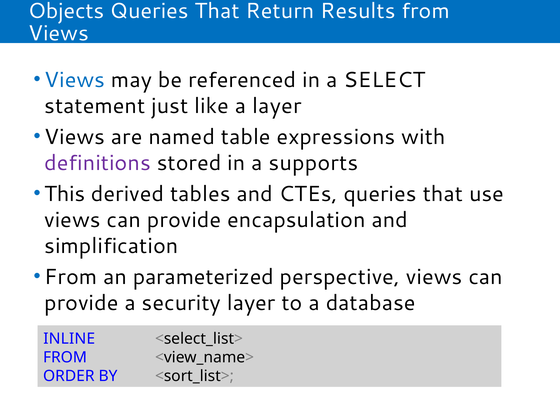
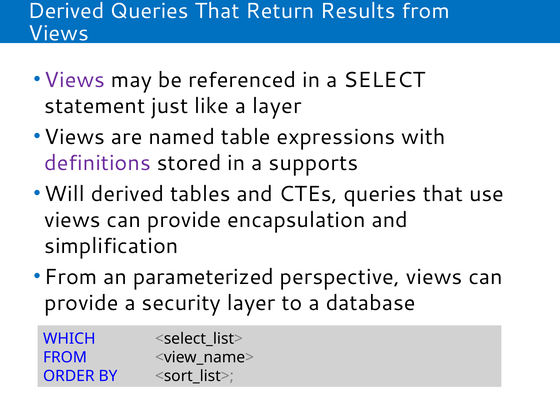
Objects: Objects -> Derived (66, 11)
Views colour: blue -> purple (75, 80)
This: This -> Will (65, 194)
INLINE: INLINE -> WHICH (69, 339)
